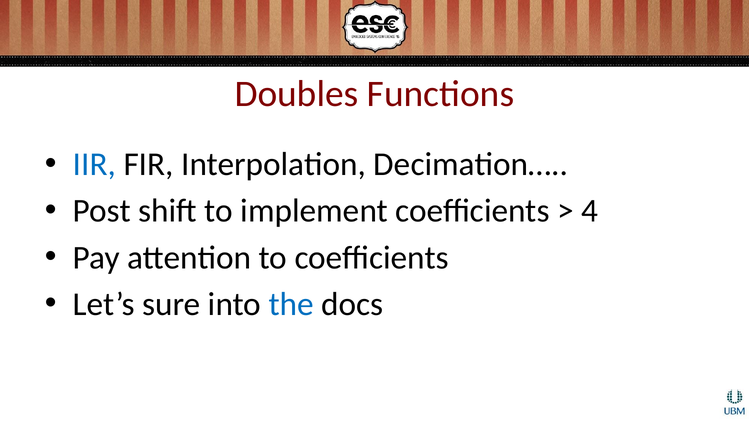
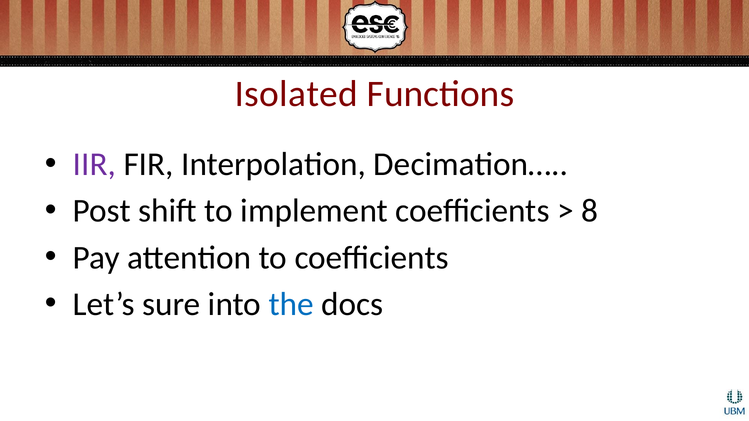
Doubles: Doubles -> Isolated (296, 94)
IIR colour: blue -> purple (94, 165)
4: 4 -> 8 (590, 211)
